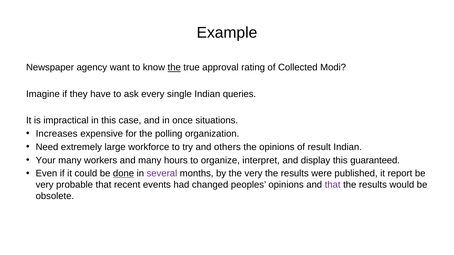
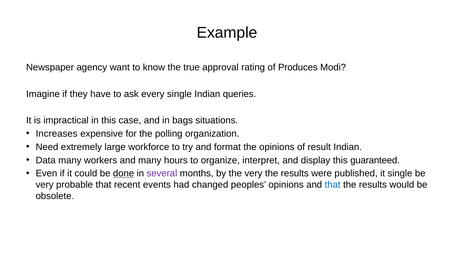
the underline: present -> none (174, 68)
Collected: Collected -> Produces (298, 68)
once: once -> bags (183, 121)
others: others -> format (227, 147)
Your: Your -> Data (46, 160)
it report: report -> single (400, 174)
that colour: purple -> blue (333, 185)
